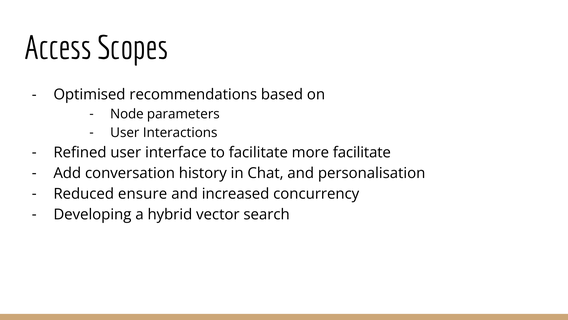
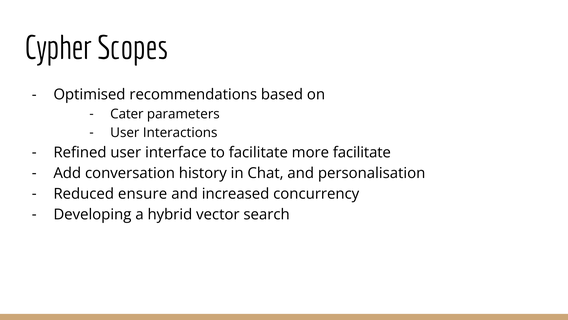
Access: Access -> Cypher (58, 48)
Node: Node -> Cater (127, 114)
